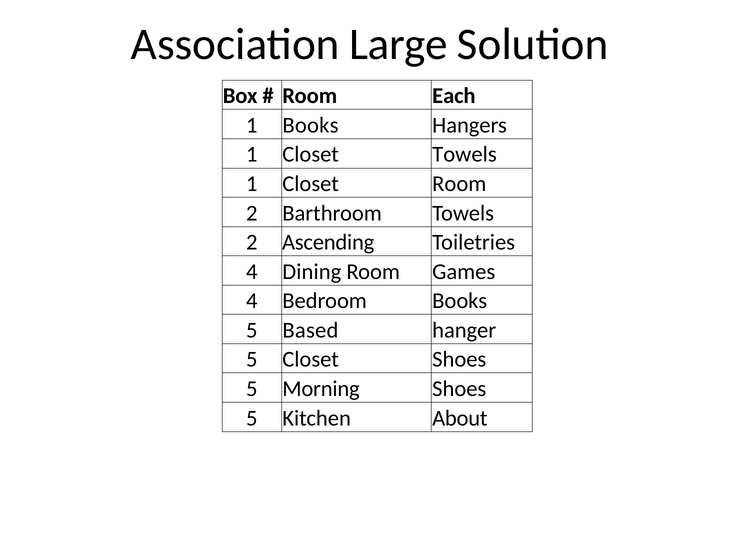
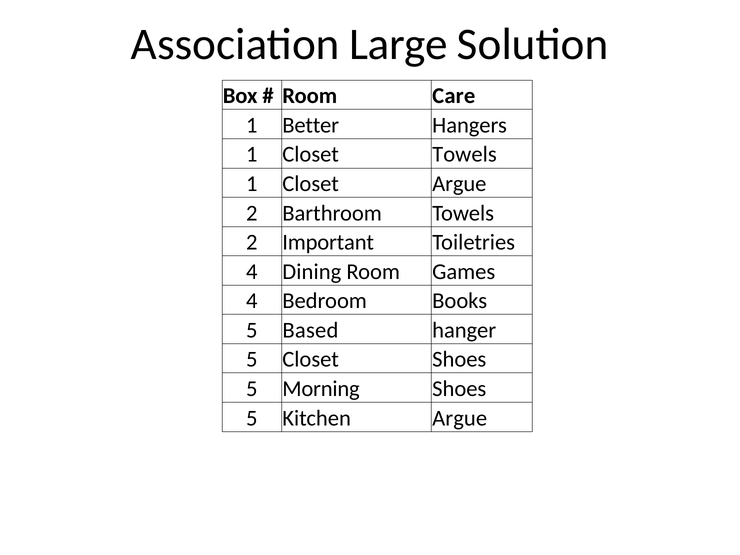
Each: Each -> Care (454, 96)
1 Books: Books -> Better (311, 125)
Closet Room: Room -> Argue (459, 184)
Ascending: Ascending -> Important (328, 242)
Kitchen About: About -> Argue (460, 418)
